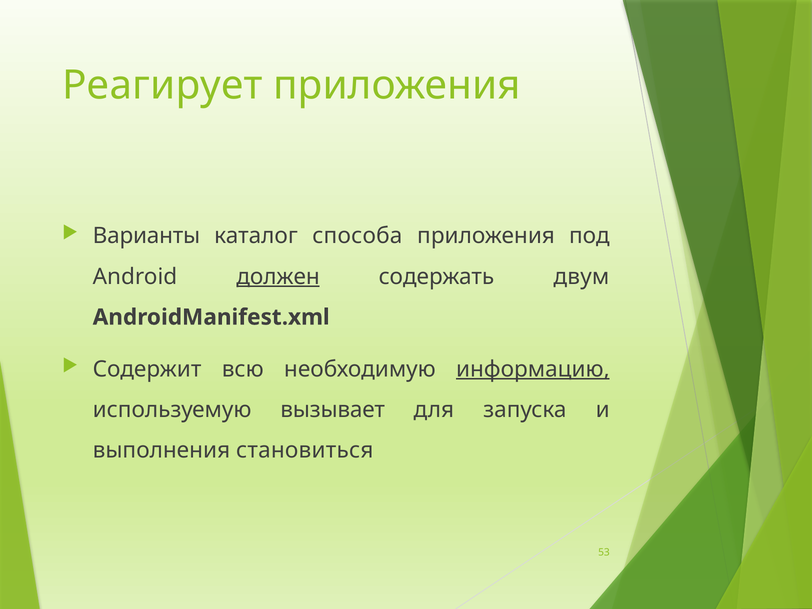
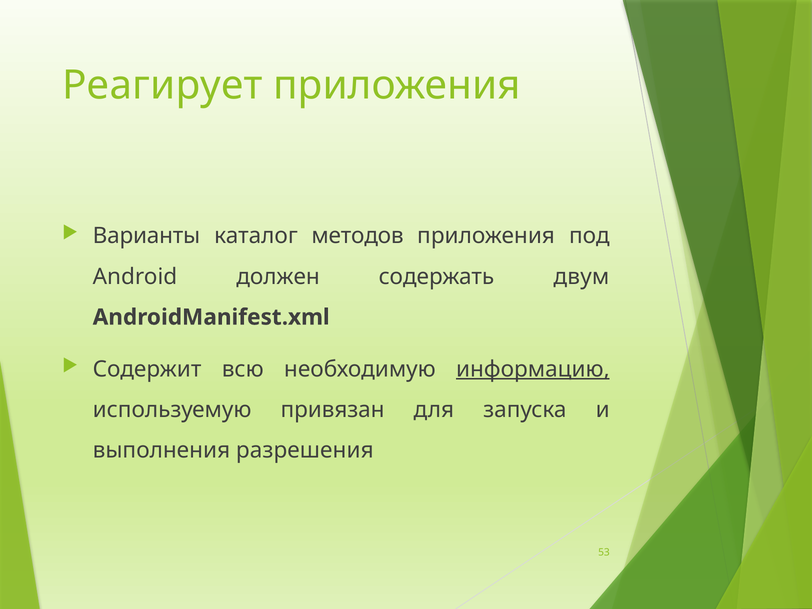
способа: способа -> методов (358, 236)
должен underline: present -> none (278, 277)
вызывает: вызывает -> привязан (333, 410)
становиться: становиться -> разрешения (305, 450)
